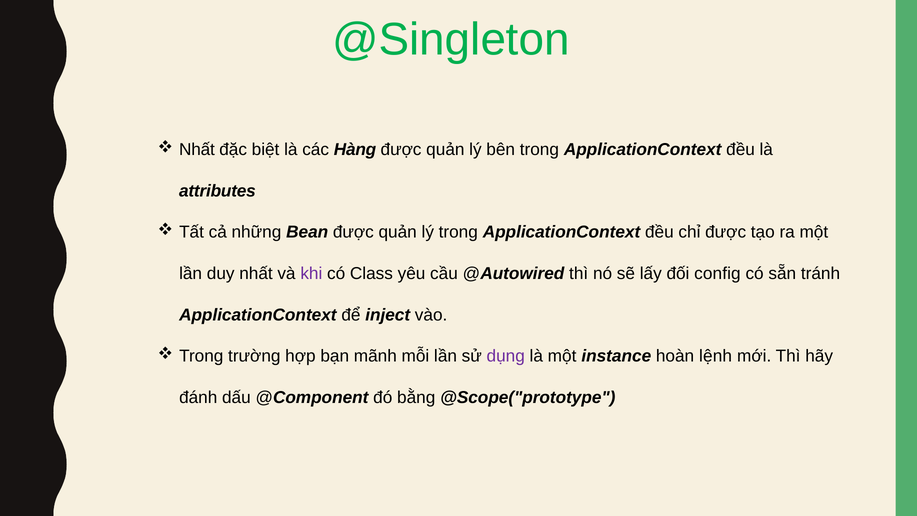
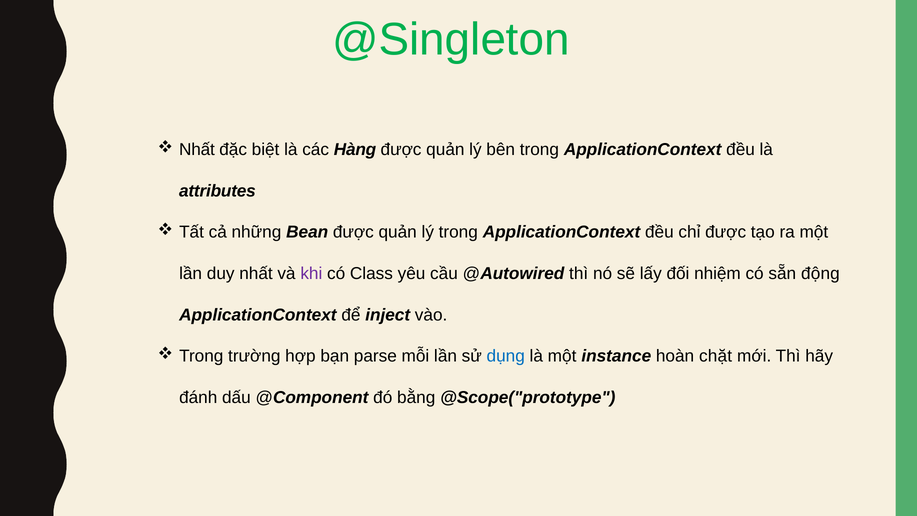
config: config -> nhiệm (718, 273)
tránh: tránh -> động (820, 273)
mãnh: mãnh -> parse (375, 356)
dụng colour: purple -> blue (506, 356)
lệnh: lệnh -> chặt (716, 356)
